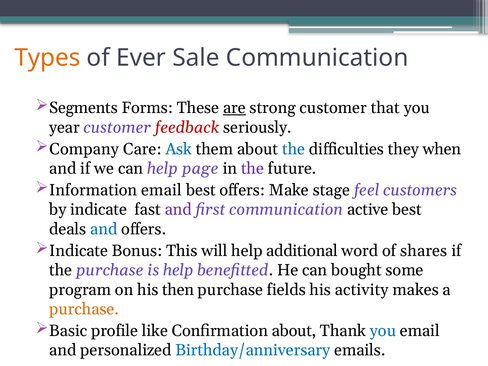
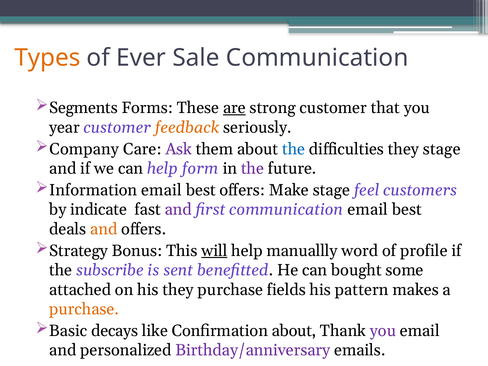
feedback colour: red -> orange (187, 127)
Ask colour: blue -> purple (179, 149)
they when: when -> stage (442, 149)
page: page -> form (200, 169)
communication active: active -> email (368, 210)
and colour: blue -> orange (104, 229)
Indicate: Indicate -> Strategy (79, 251)
will underline: none -> present (214, 251)
additional: additional -> manuallly (302, 251)
shares: shares -> profile (424, 251)
the purchase: purchase -> subscribe (110, 270)
is help: help -> sent (178, 270)
program: program -> attached (80, 290)
his then: then -> they (178, 290)
activity: activity -> pattern (362, 290)
profile: profile -> decays (115, 331)
you colour: blue -> purple (383, 331)
Birthday/anniversary colour: blue -> purple (253, 350)
